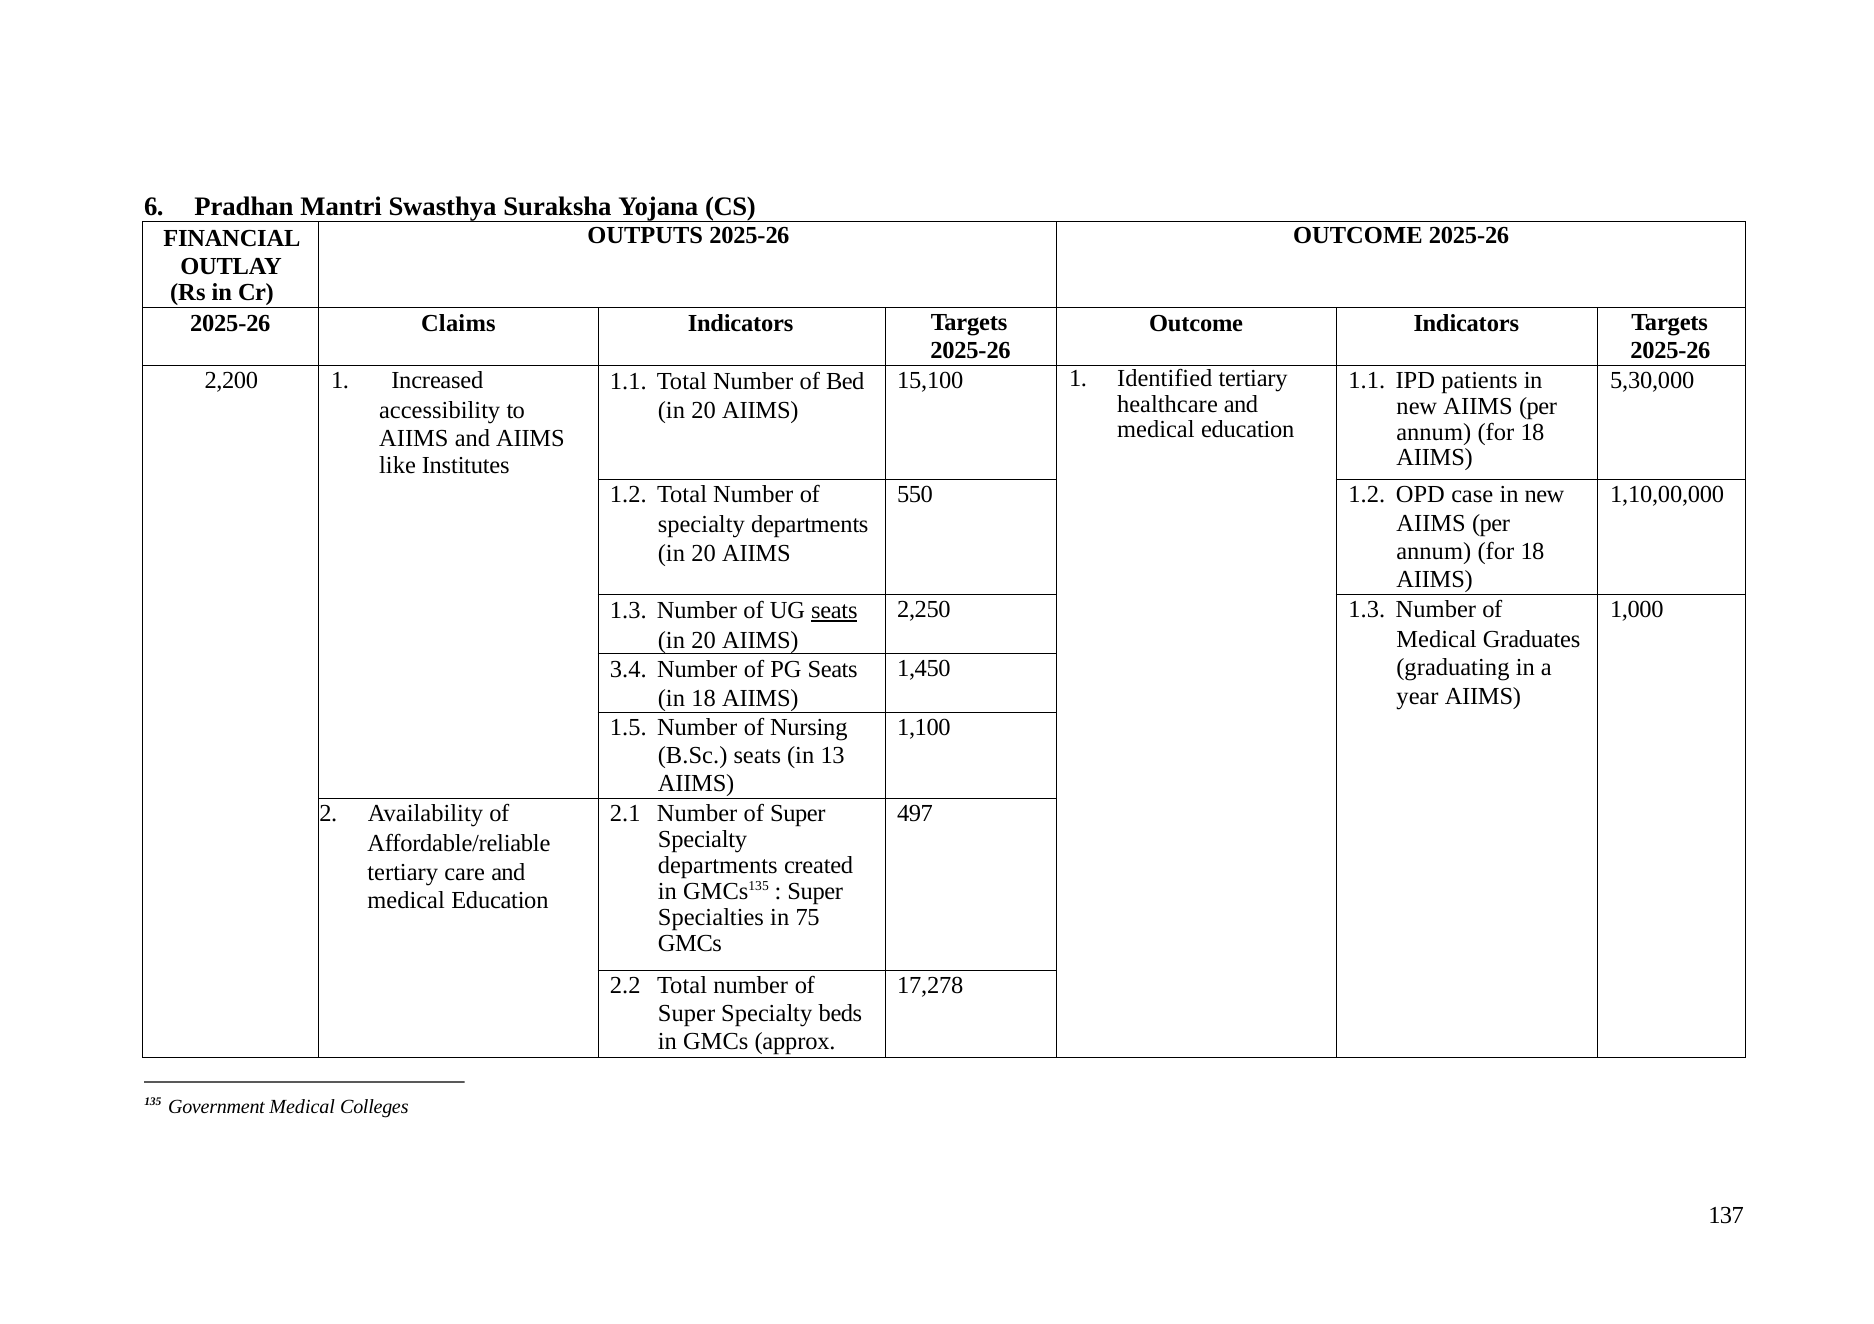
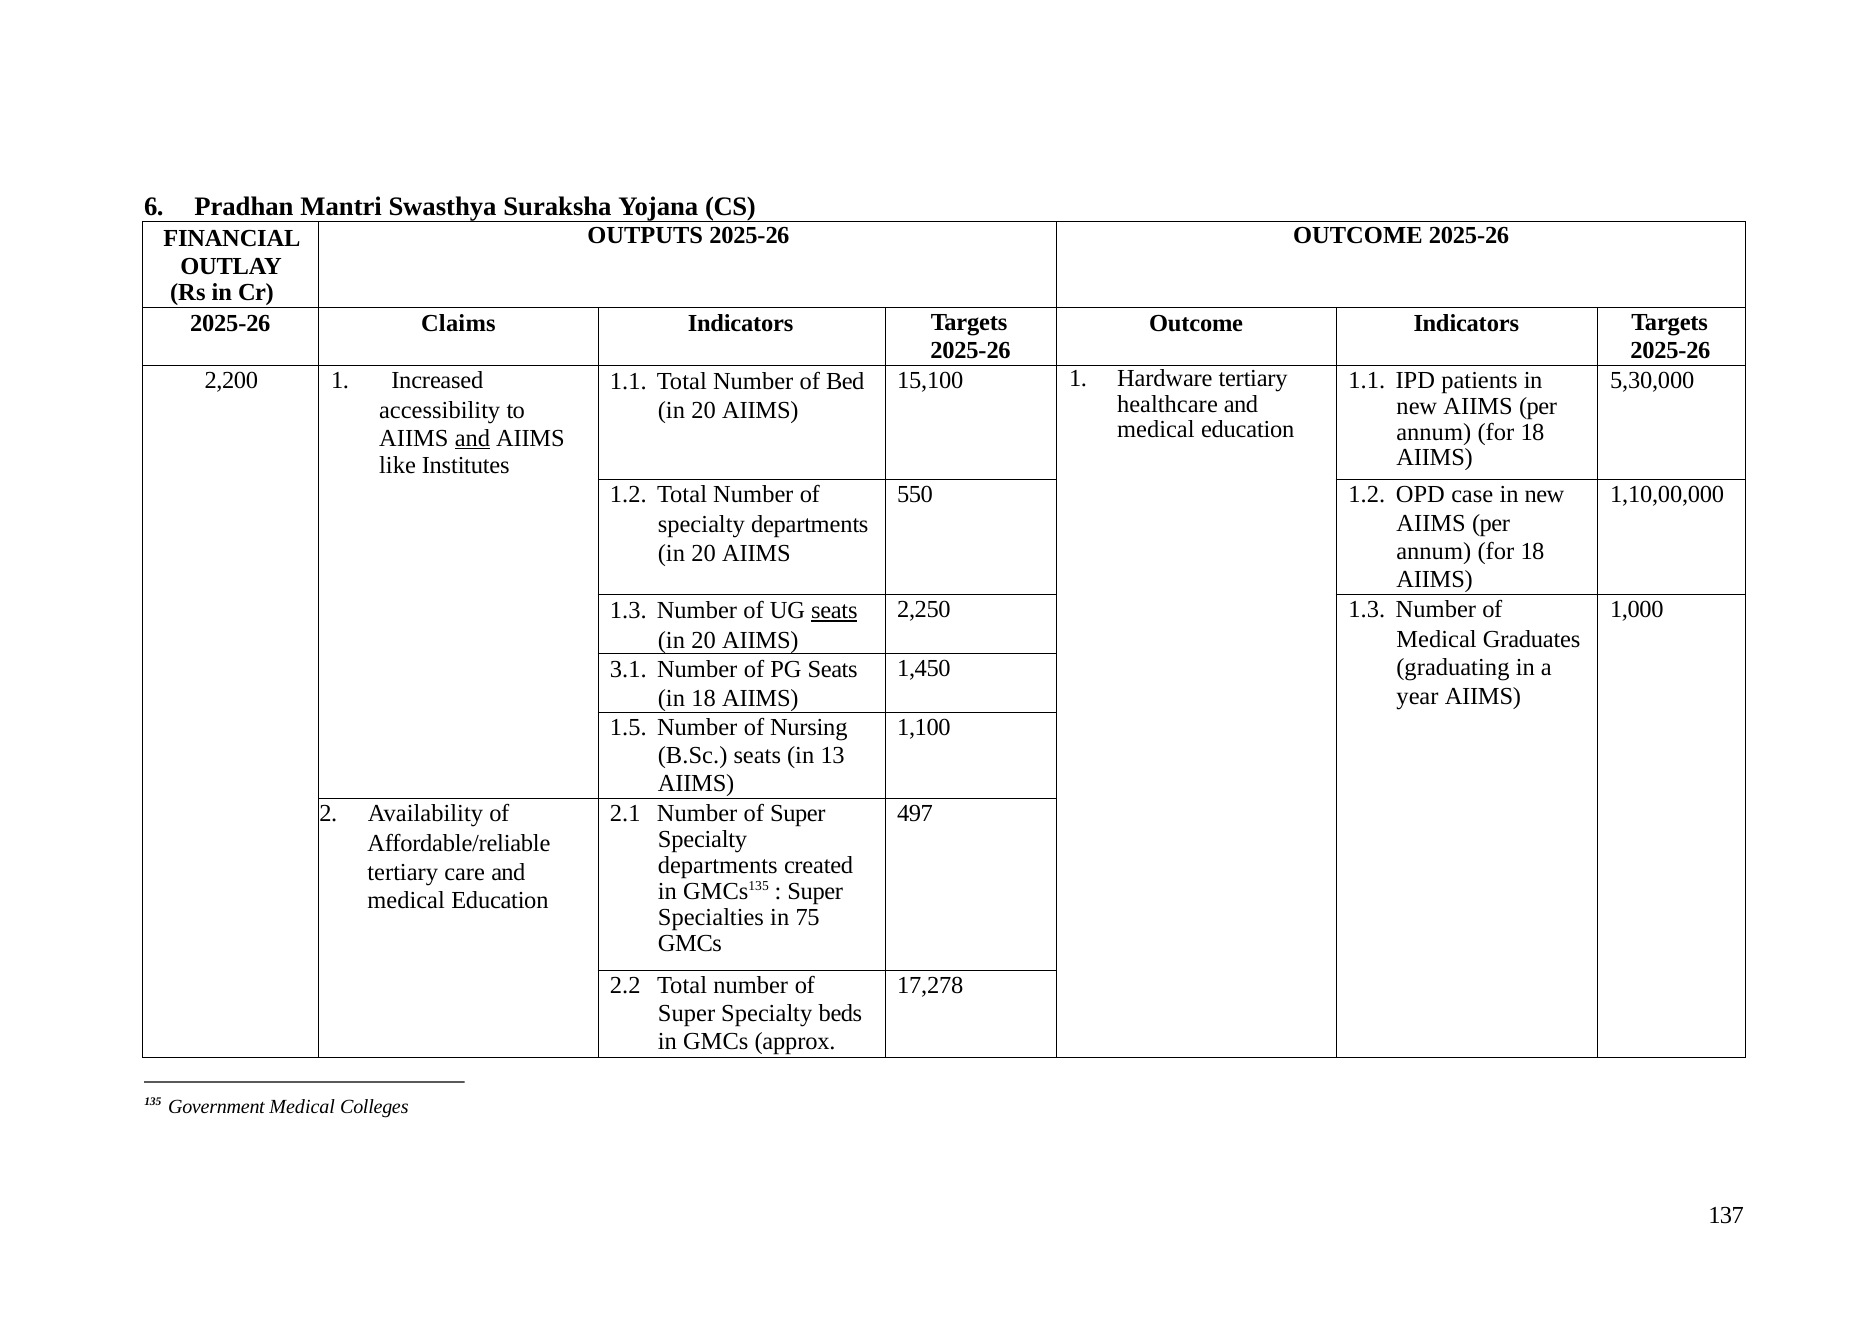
Identified: Identified -> Hardware (1165, 378)
and underline: none -> present (472, 438)
3.4: 3.4 -> 3.1 (628, 670)
